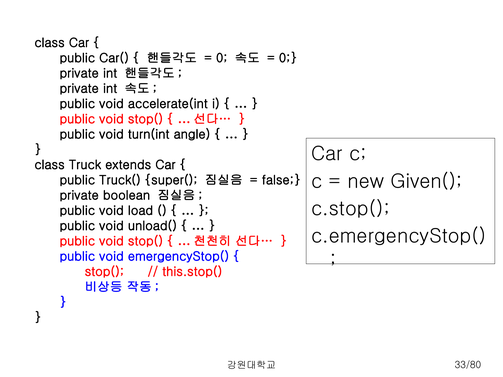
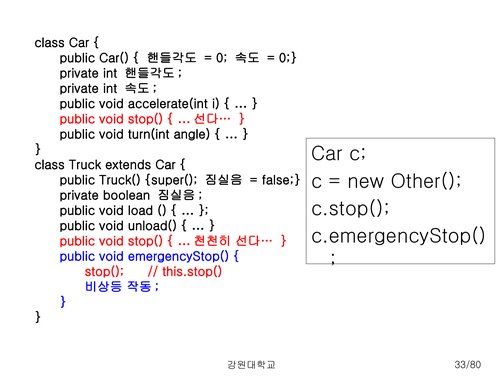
Given(: Given( -> Other( (426, 181)
